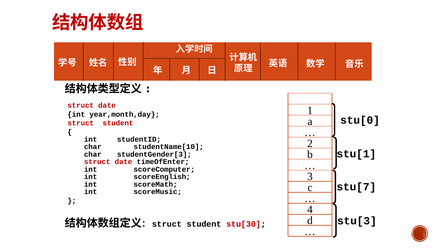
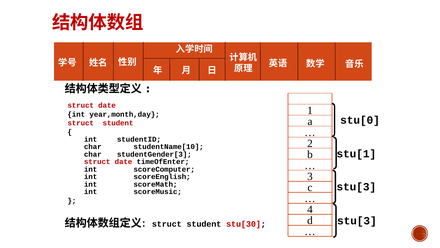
stu[7: stu[7 -> stu[3 (356, 187)
